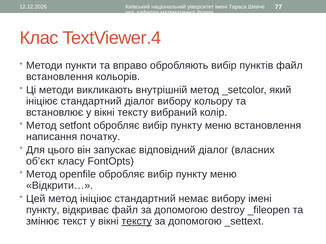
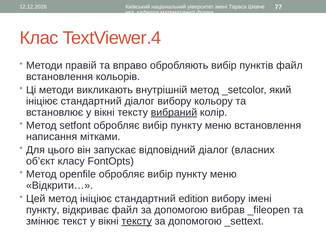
пункти: пункти -> правій (81, 66)
вибраний underline: none -> present (174, 113)
початку: початку -> мітками (100, 137)
немає: немає -> edition (194, 199)
destroy: destroy -> вибрав (228, 210)
